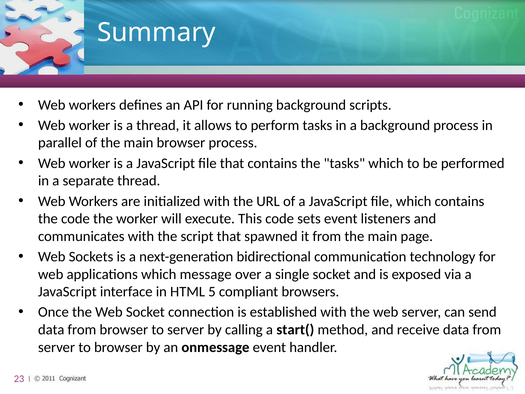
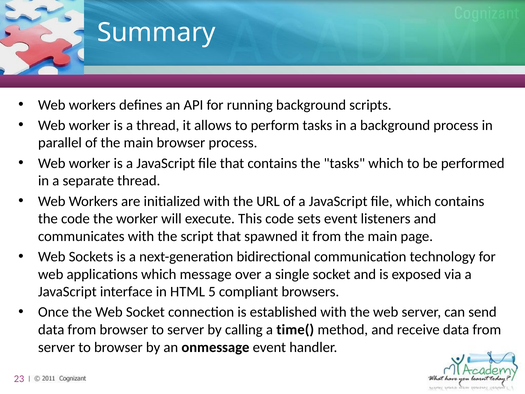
start(: start( -> time( (295, 329)
